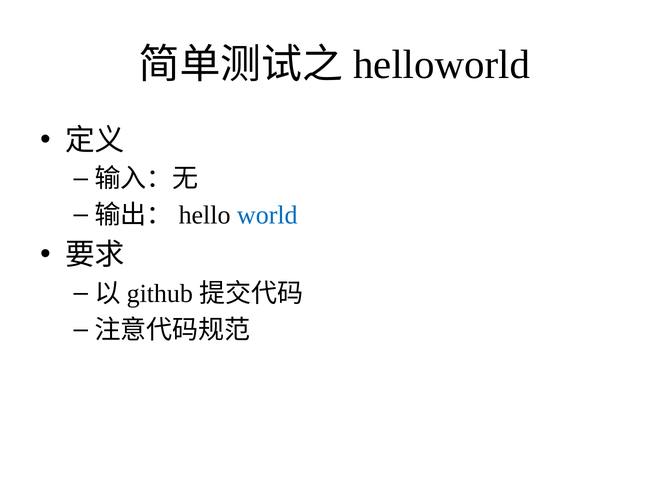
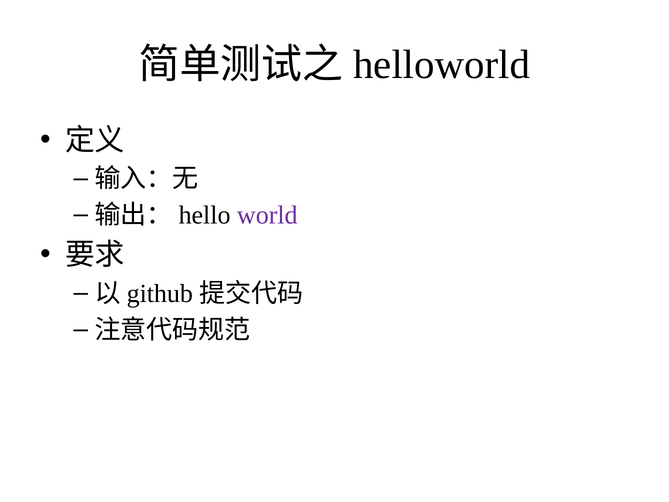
world colour: blue -> purple (267, 215)
